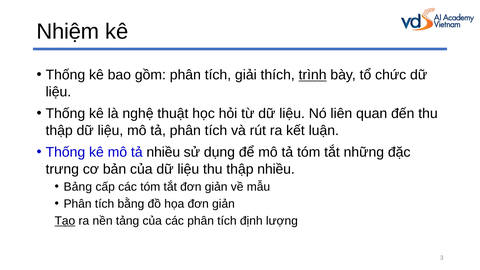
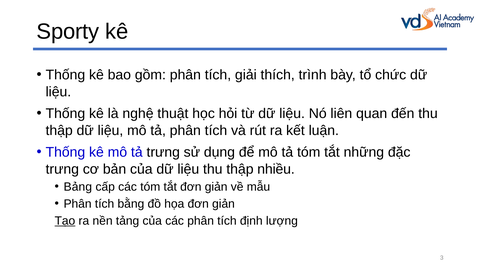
Nhiệm: Nhiệm -> Sporty (68, 31)
trình underline: present -> none (313, 75)
tả nhiều: nhiều -> trưng (163, 152)
